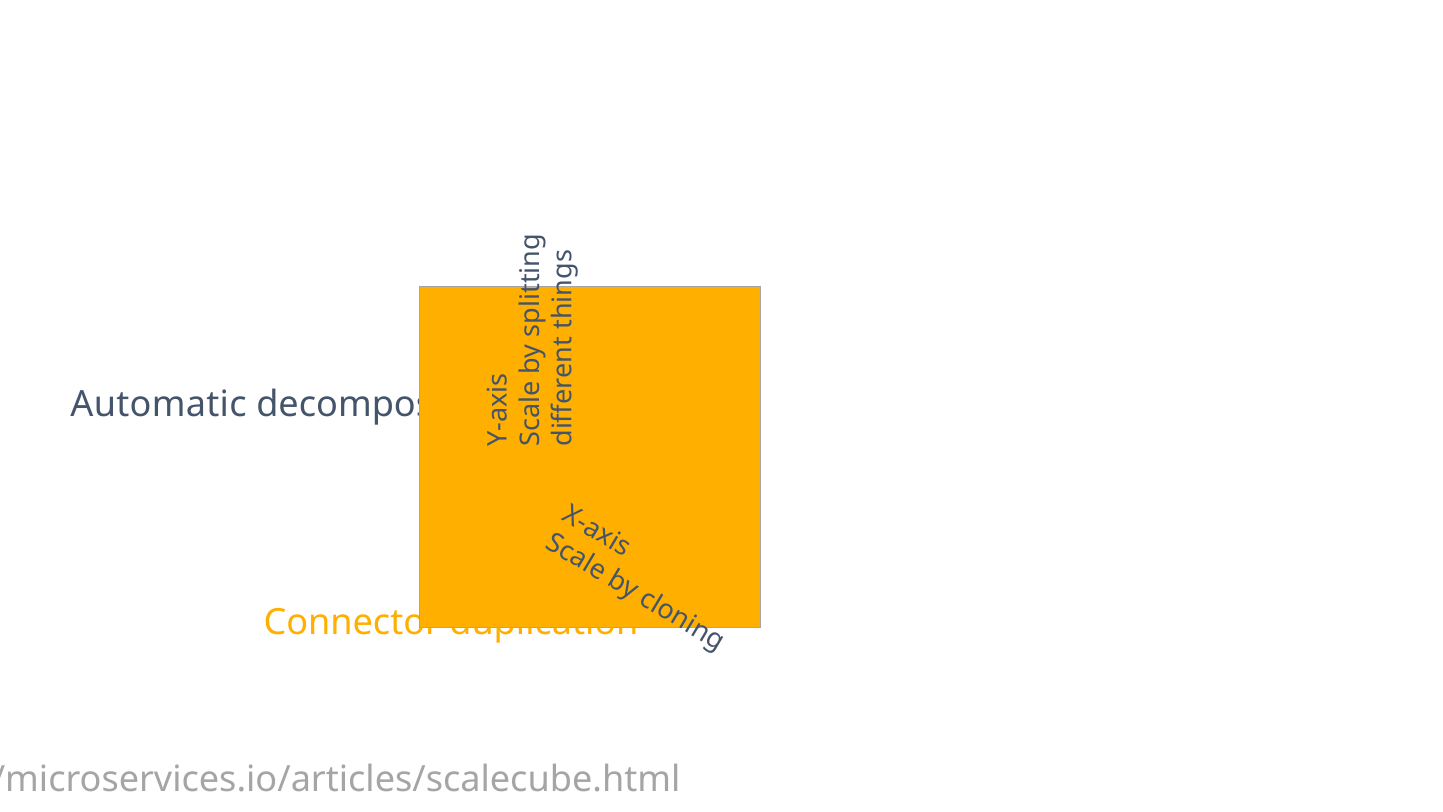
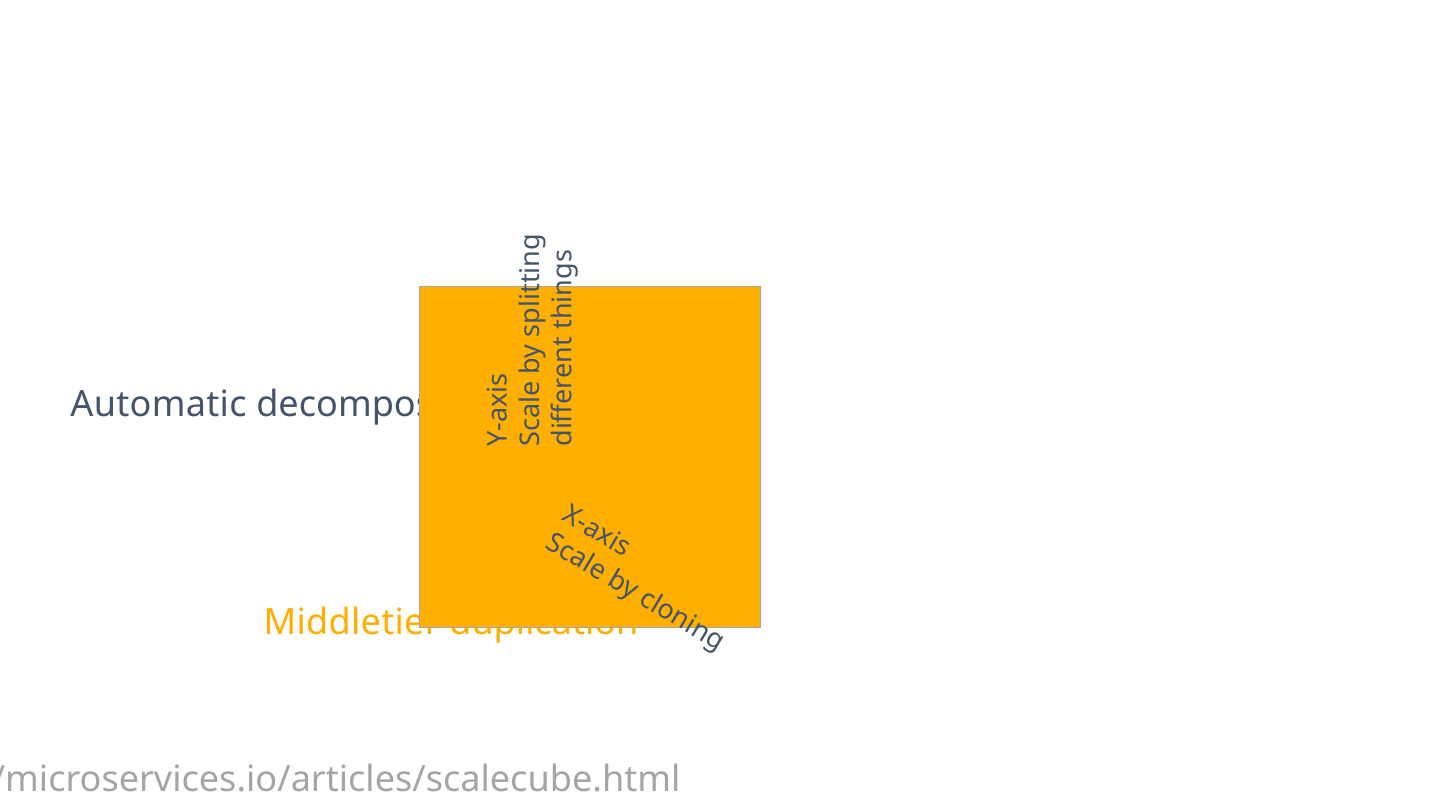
Connector: Connector -> Middletier (352, 623)
